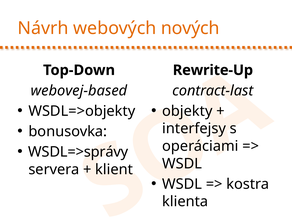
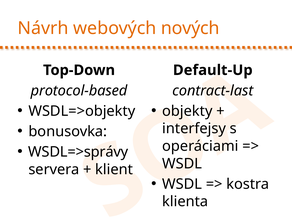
Rewrite-Up: Rewrite-Up -> Default-Up (213, 70)
webovej-based: webovej-based -> protocol-based (79, 91)
